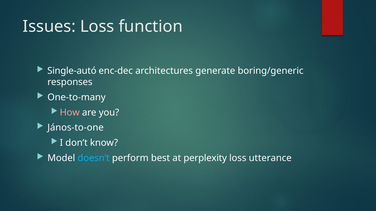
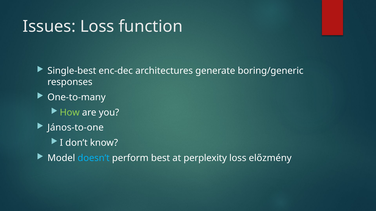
Single-autó: Single-autó -> Single-best (72, 71)
How colour: pink -> light green (70, 113)
utterance: utterance -> előzmény (270, 158)
